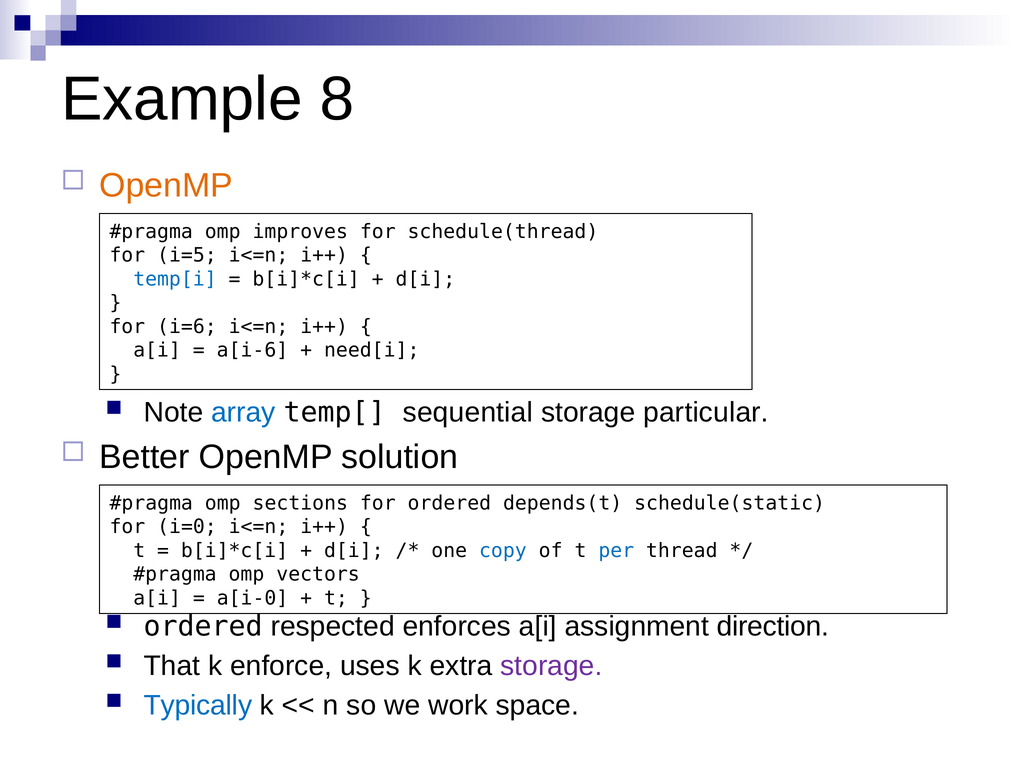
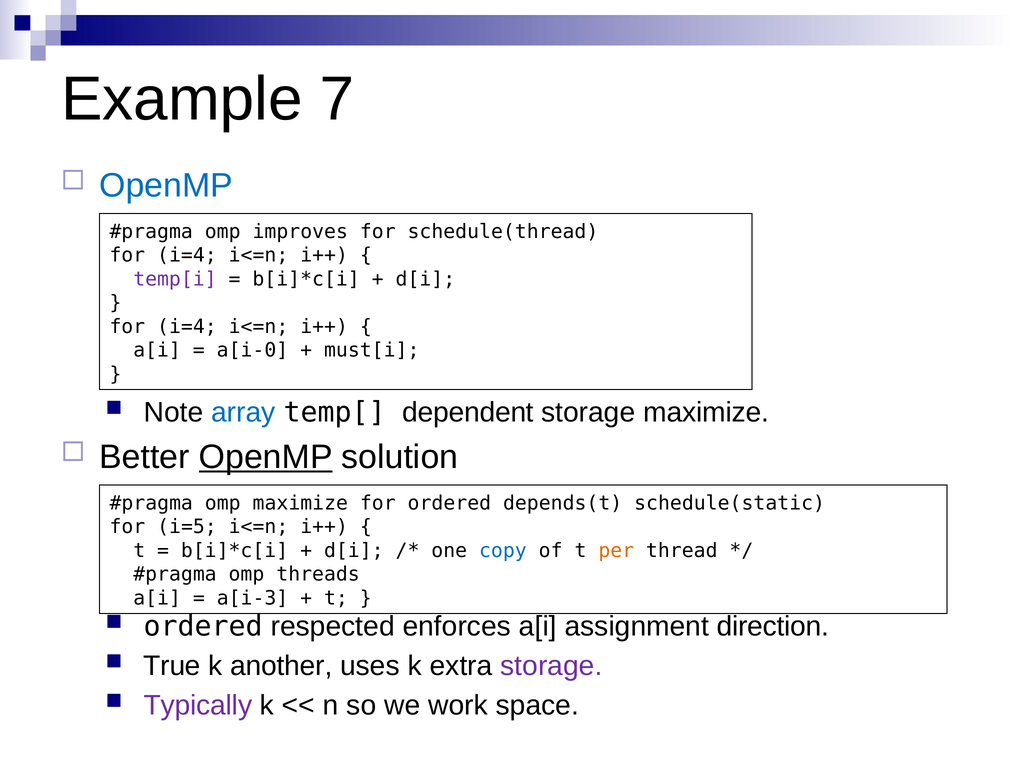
8: 8 -> 7 (337, 99)
OpenMP colour: orange -> blue (166, 186)
i=5: i=5 -> i=4 (187, 255)
temp[i colour: blue -> purple (175, 279)
i=6: i=6 -> i=4 (187, 327)
a[i-6: a[i-6 -> a[i-0 (252, 350)
need[i: need[i -> must[i (372, 350)
sequential: sequential -> dependent (468, 412)
storage particular: particular -> maximize (706, 412)
OpenMP underline: none -> present (266, 457)
omp sections: sections -> maximize (300, 503)
i=0: i=0 -> i=5 (187, 527)
per colour: blue -> orange (616, 551)
vectors: vectors -> threads (318, 574)
a[i-0: a[i-0 -> a[i-3 (253, 598)
That: That -> True (172, 666)
enforce: enforce -> another (281, 666)
Typically colour: blue -> purple (198, 705)
